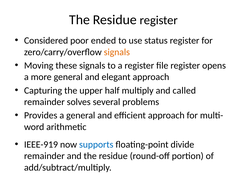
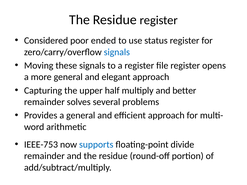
signals colour: orange -> blue (117, 52)
called: called -> better (184, 91)
IEEE-919: IEEE-919 -> IEEE-753 (41, 145)
